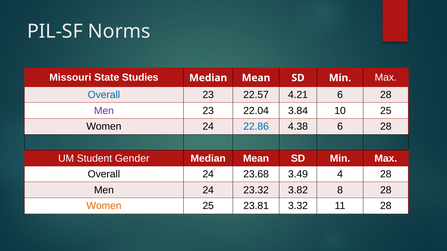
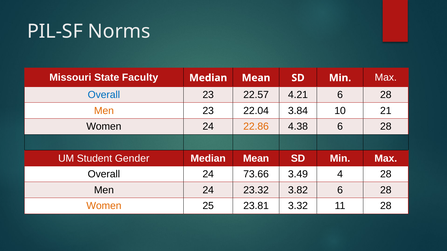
Studies: Studies -> Faculty (140, 78)
Men colour: purple -> orange (104, 111)
10 25: 25 -> 21 (386, 111)
22.86 colour: blue -> orange (256, 127)
23.68: 23.68 -> 73.66 (256, 174)
3.82 8: 8 -> 6 (340, 190)
